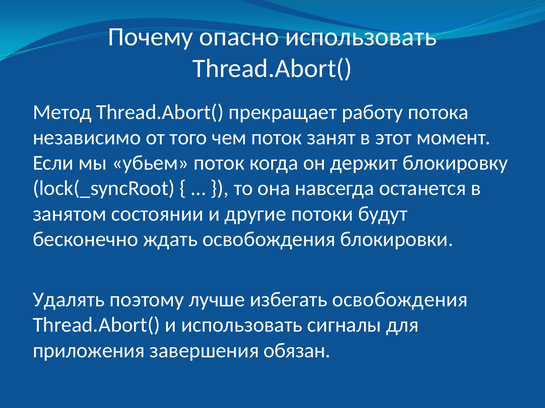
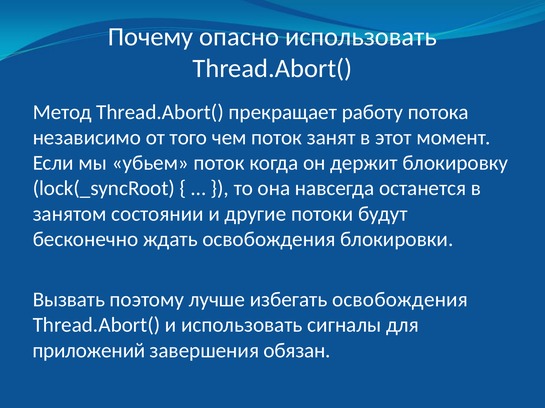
Удалять: Удалять -> Вызвать (69, 300)
приложения: приложения -> приложений (89, 351)
